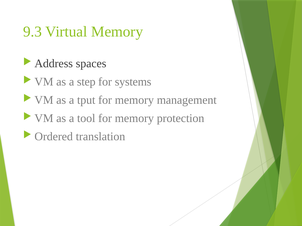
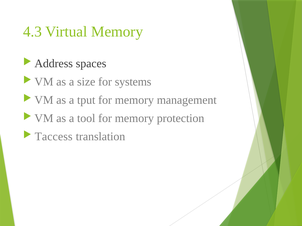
9.3: 9.3 -> 4.3 (33, 32)
step: step -> size (86, 82)
Ordered: Ordered -> Taccess (54, 137)
